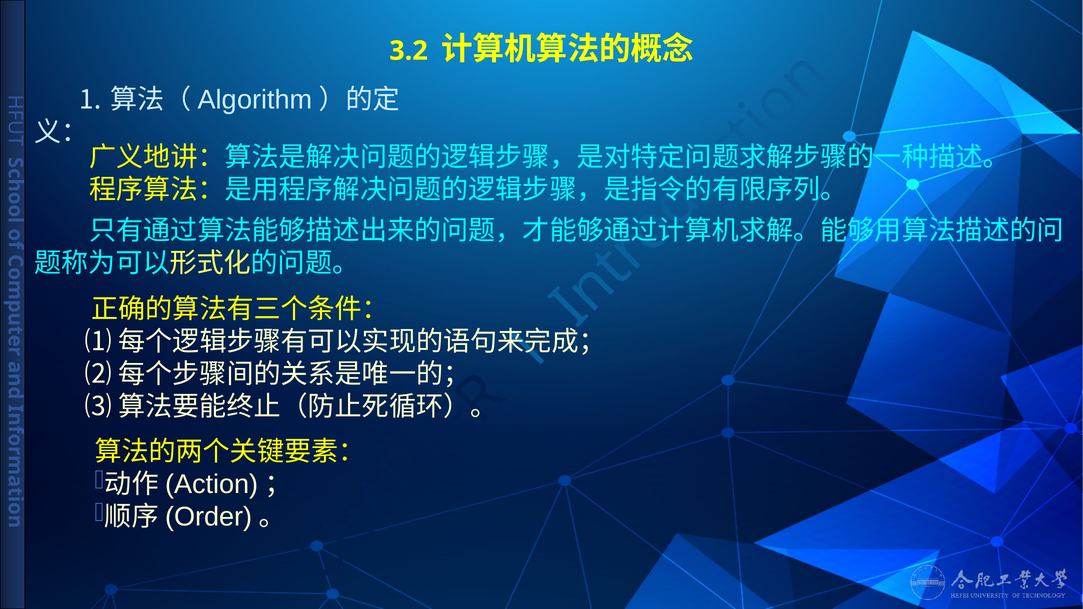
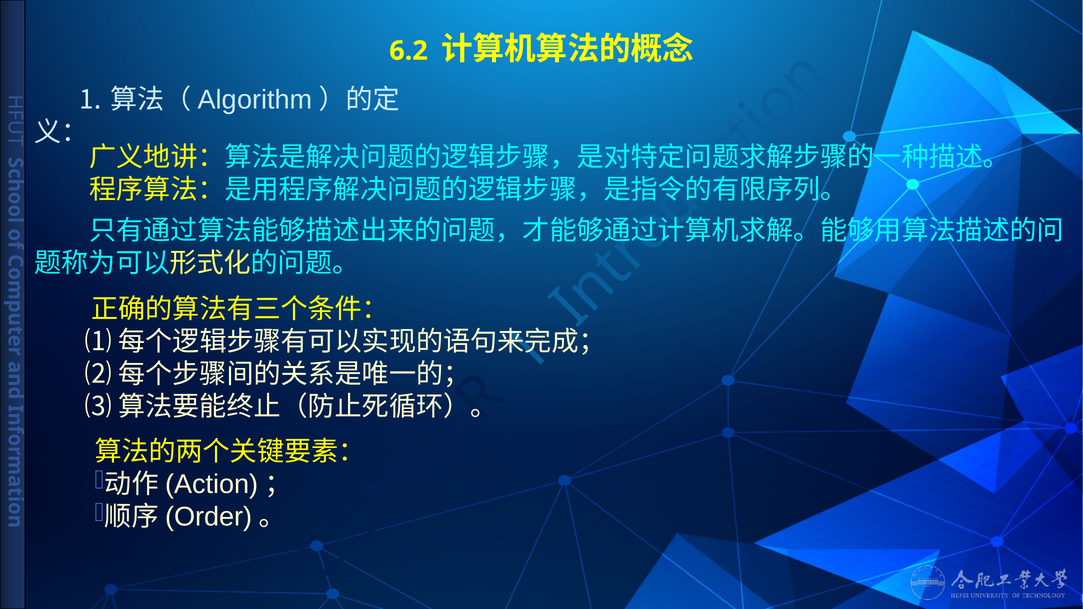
3.2: 3.2 -> 6.2 (409, 51)
